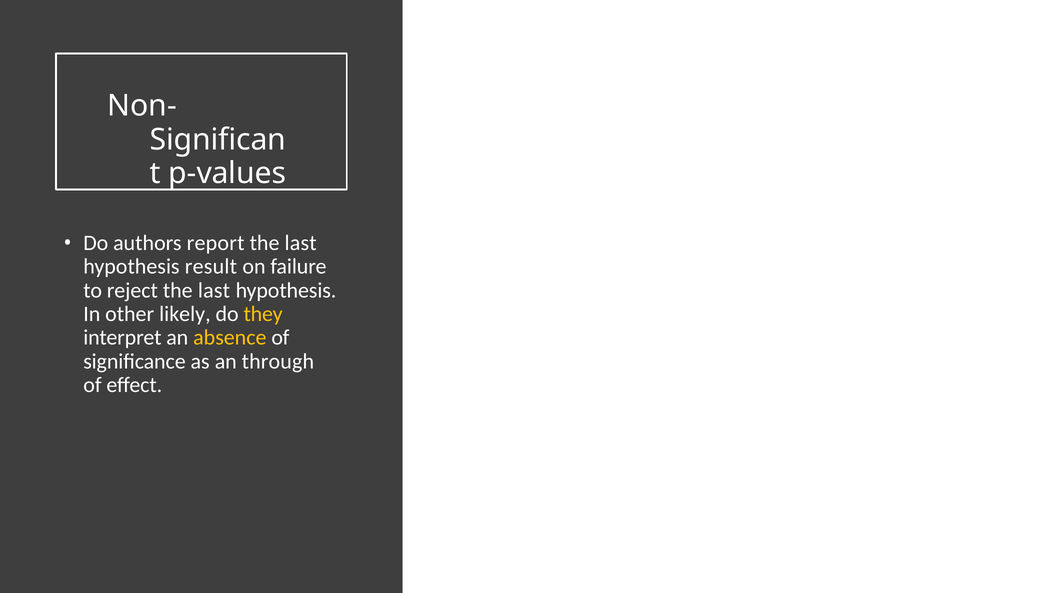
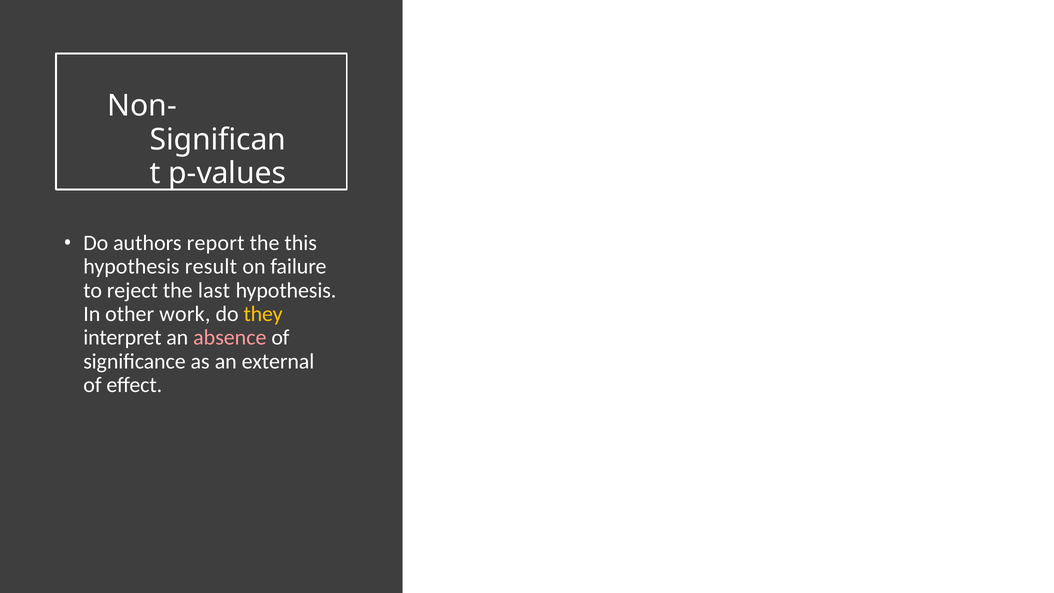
last: last -> this (301, 243)
likely: likely -> work (185, 314)
absence colour: yellow -> pink (230, 338)
through: through -> external (278, 361)
